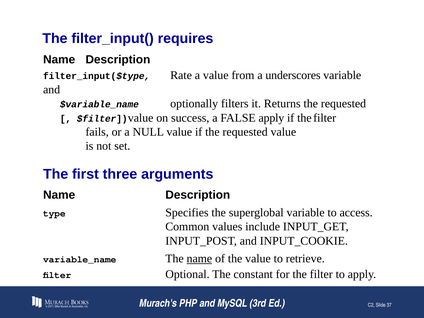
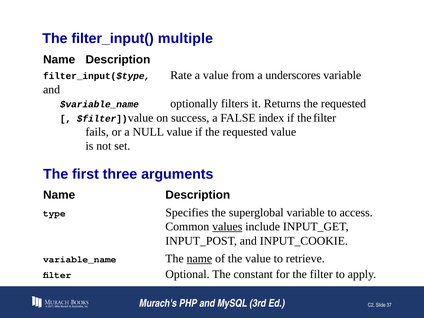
requires: requires -> multiple (185, 39)
FALSE apply: apply -> index (271, 118)
values underline: none -> present (227, 227)
